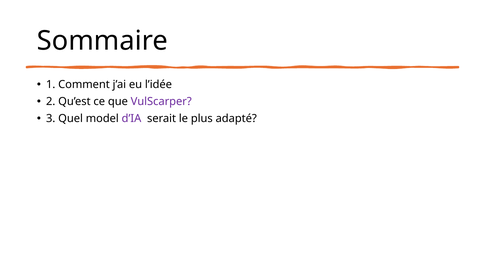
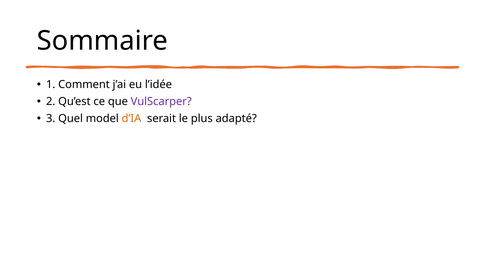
d’IA colour: purple -> orange (131, 119)
